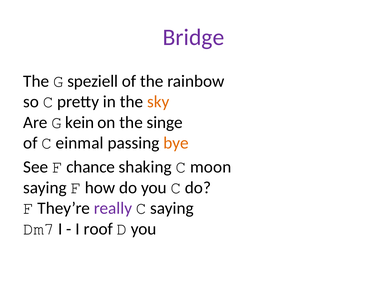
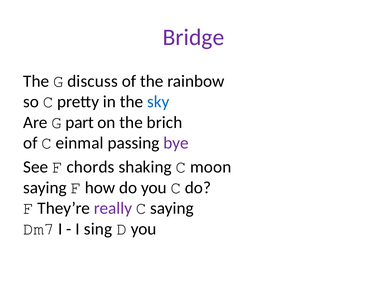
speziell: speziell -> discuss (93, 81)
sky colour: orange -> blue (158, 102)
kein: kein -> part (80, 122)
singe: singe -> brich (165, 122)
bye colour: orange -> purple (176, 143)
chance: chance -> chords (90, 167)
roof: roof -> sing (98, 229)
